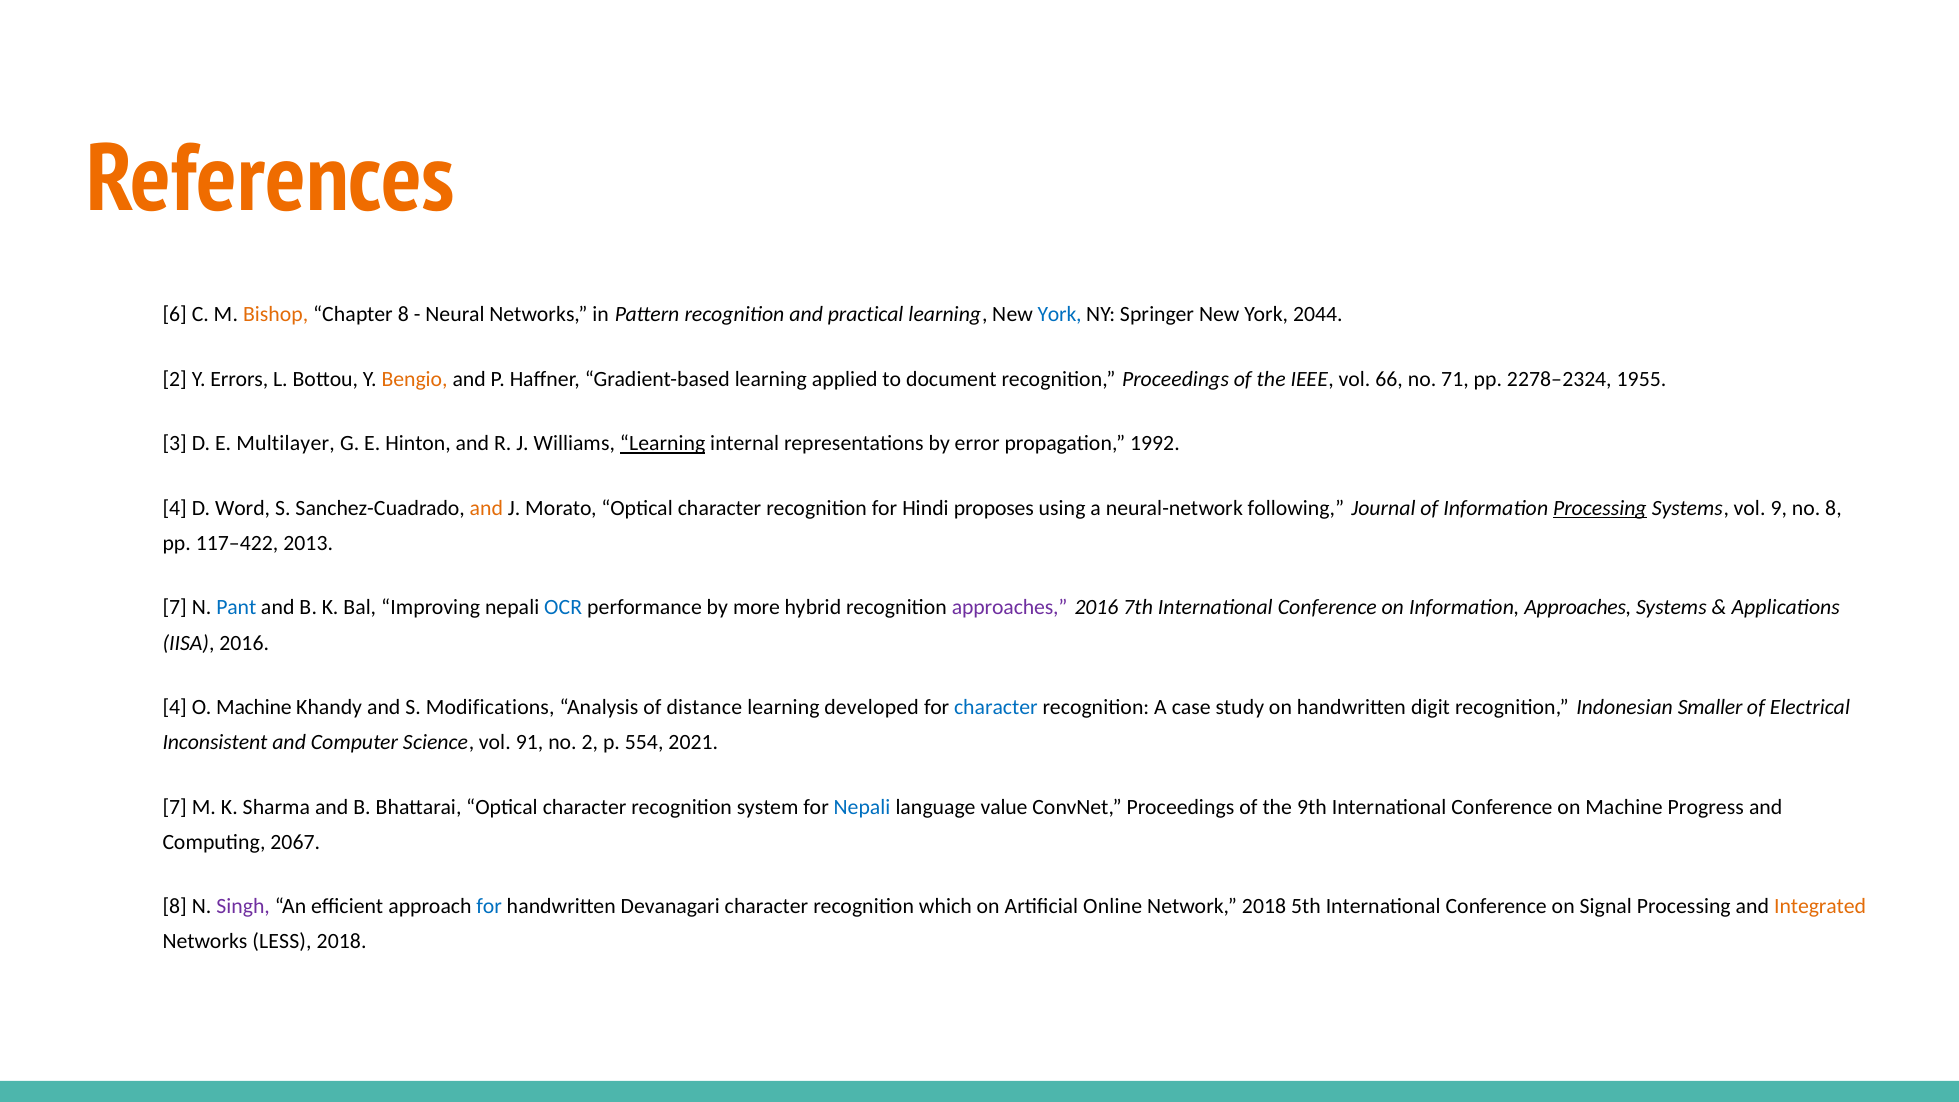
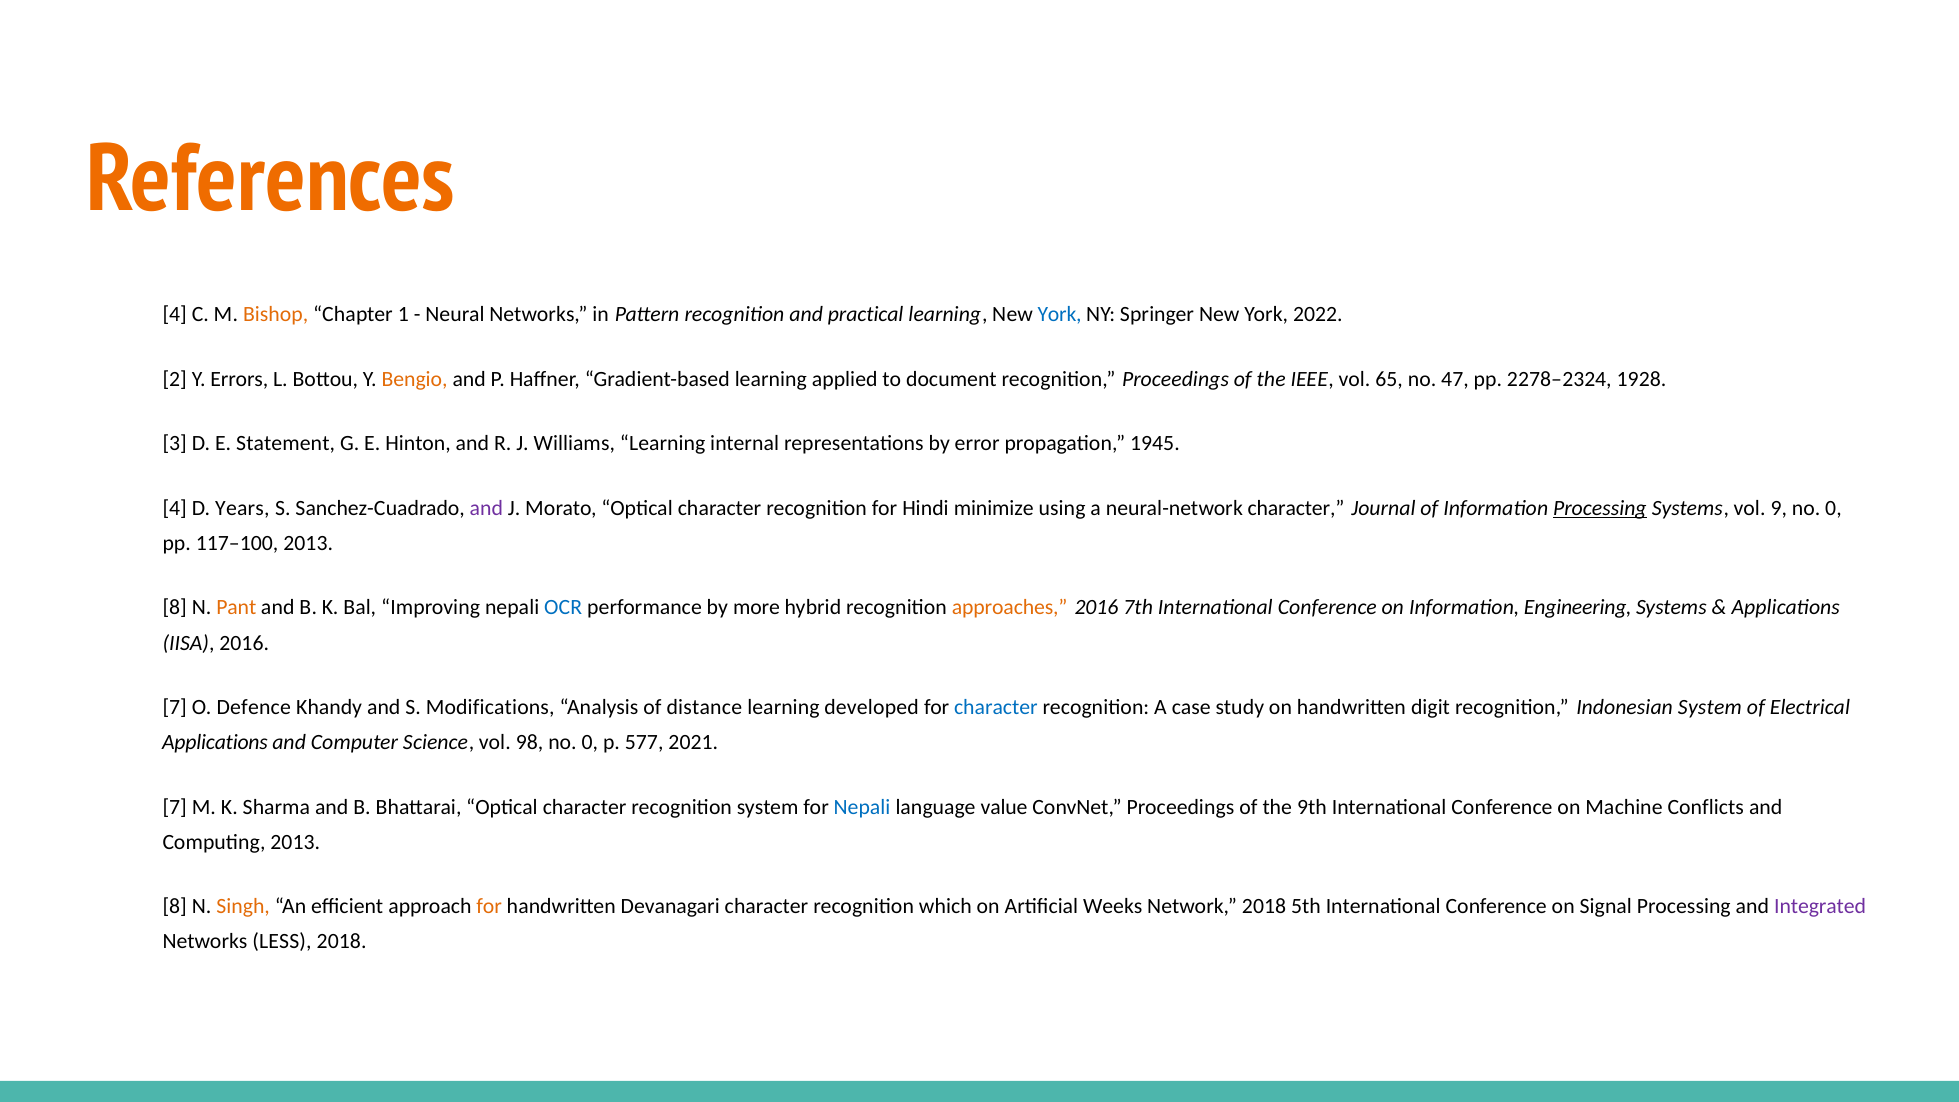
6: 6 -> 4 (175, 315)
Chapter 8: 8 -> 1 (403, 315)
2044: 2044 -> 2022 (1318, 315)
66: 66 -> 65 (1389, 379)
71: 71 -> 47 (1455, 379)
1955: 1955 -> 1928 (1642, 379)
Multilayer: Multilayer -> Statement (286, 444)
Learning underline: present -> none (663, 444)
1992: 1992 -> 1945 (1155, 444)
Word: Word -> Years (242, 508)
and colour: orange -> purple (486, 508)
proposes: proposes -> minimize (994, 508)
neural-network following: following -> character (1296, 508)
9 no 8: 8 -> 0 (1833, 508)
117–422: 117–422 -> 117–100 (237, 543)
7: 7 -> 8 (175, 608)
Pant colour: blue -> orange (236, 608)
approaches colour: purple -> orange (1010, 608)
Information Approaches: Approaches -> Engineering (1578, 608)
4: 4 -> 7 (175, 707)
O Machine: Machine -> Defence (254, 707)
Indonesian Smaller: Smaller -> System (1710, 707)
Inconsistent: Inconsistent -> Applications (215, 742)
91: 91 -> 98 (530, 742)
2: 2 -> 0 (590, 742)
554: 554 -> 577 (644, 742)
Progress: Progress -> Conflicts (1706, 807)
Computing 2067: 2067 -> 2013 (295, 842)
Singh colour: purple -> orange (243, 907)
for colour: blue -> orange (489, 907)
Online: Online -> Weeks (1113, 907)
Integrated colour: orange -> purple (1820, 907)
